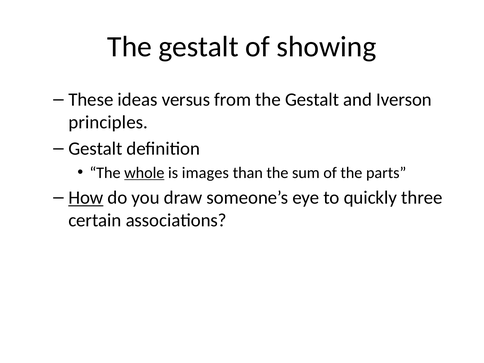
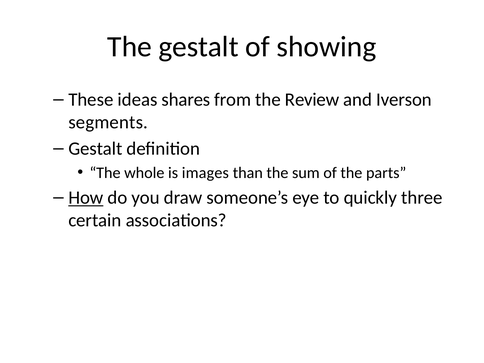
versus: versus -> shares (186, 100)
from the Gestalt: Gestalt -> Review (312, 100)
principles: principles -> segments (108, 122)
whole underline: present -> none (144, 173)
